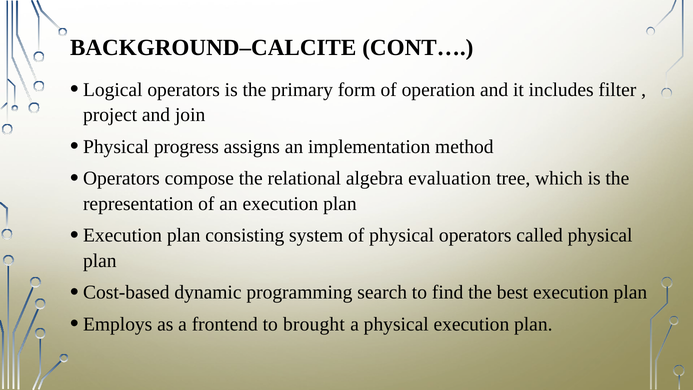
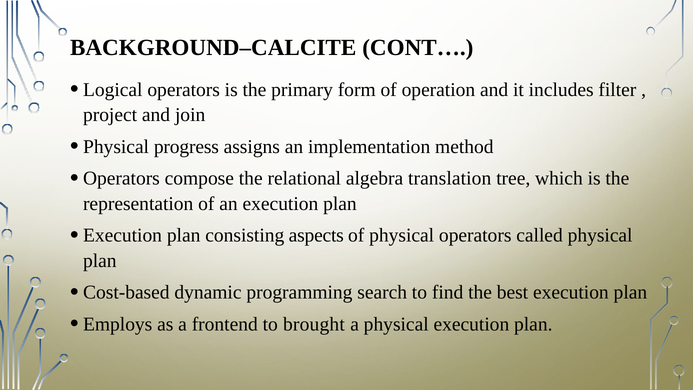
evaluation: evaluation -> translation (450, 178)
system: system -> aspects (316, 235)
